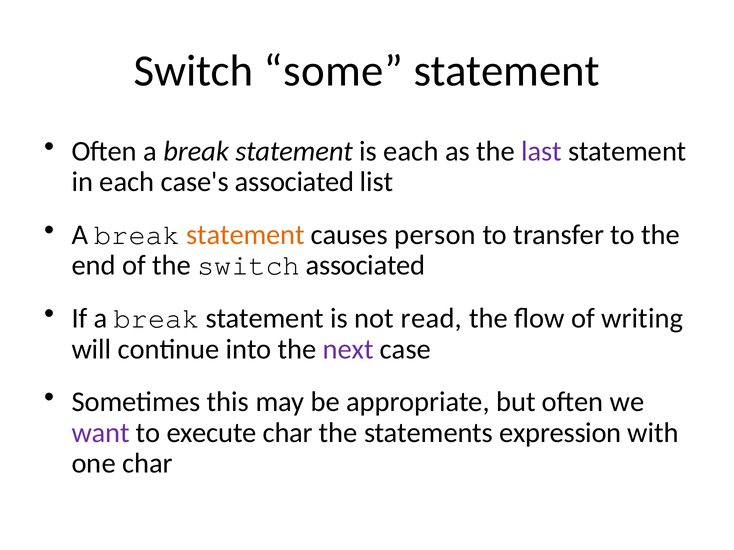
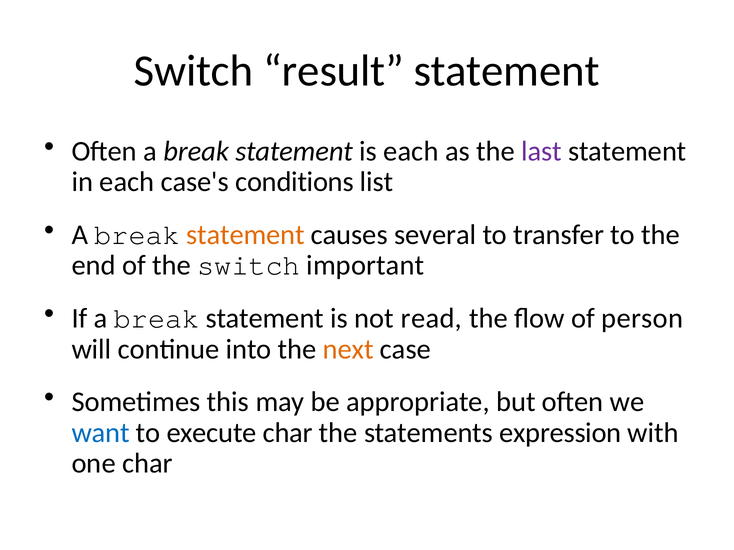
some: some -> result (334, 71)
case's associated: associated -> conditions (295, 182)
person: person -> several (435, 235)
switch associated: associated -> important (365, 266)
writing: writing -> person (642, 319)
next colour: purple -> orange (348, 349)
want colour: purple -> blue (101, 433)
